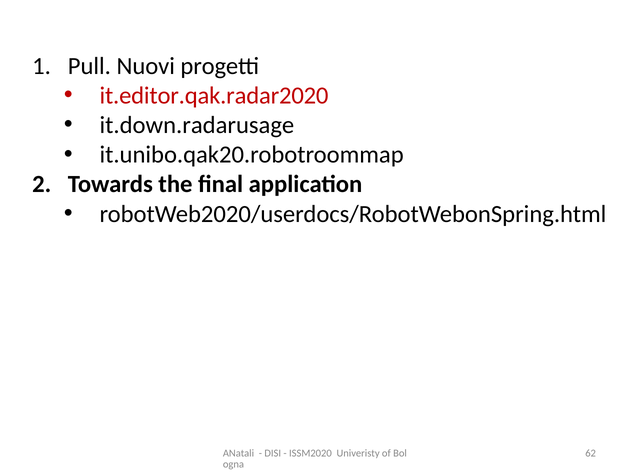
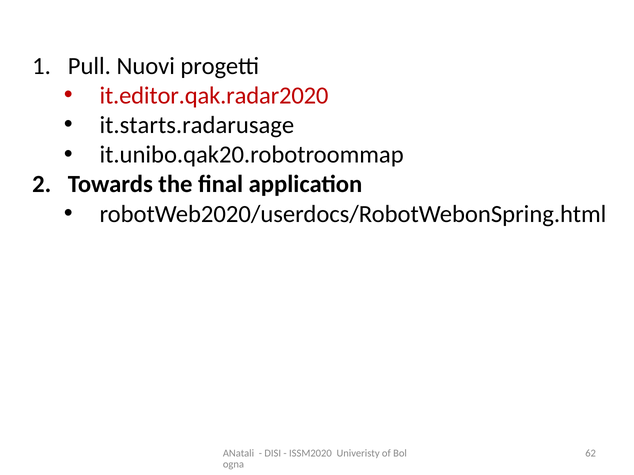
it.down.radarusage: it.down.radarusage -> it.starts.radarusage (197, 125)
